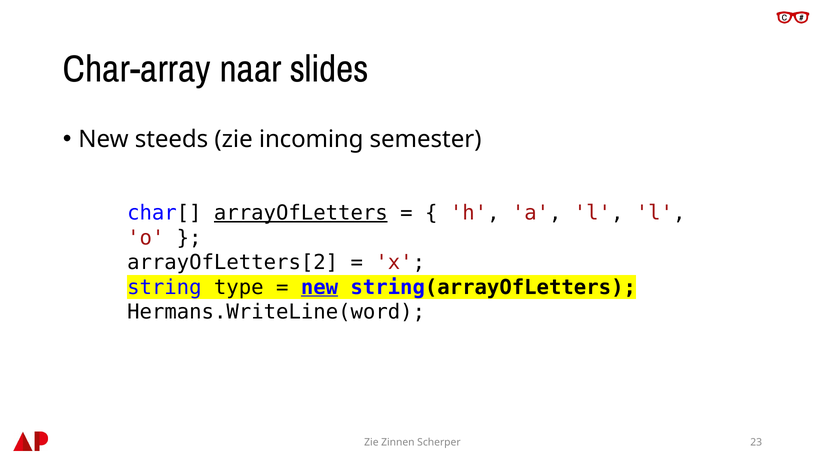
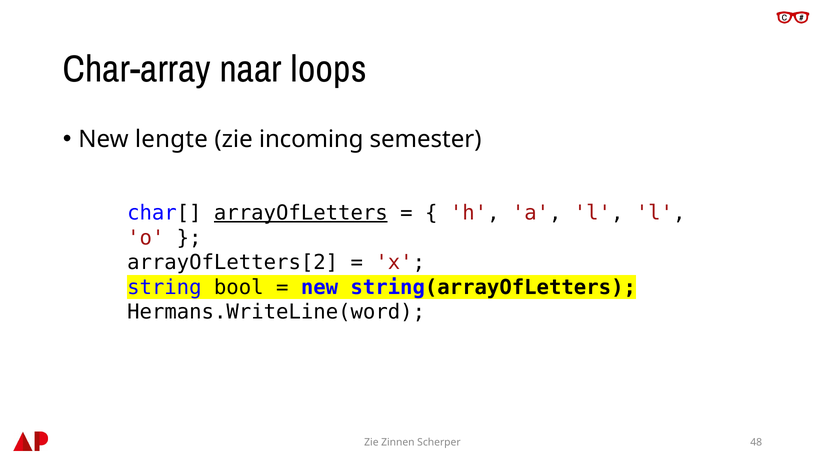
slides: slides -> loops (329, 69)
steeds: steeds -> lengte (171, 139)
type: type -> bool (239, 287)
new underline: present -> none (319, 287)
23: 23 -> 48 (756, 442)
